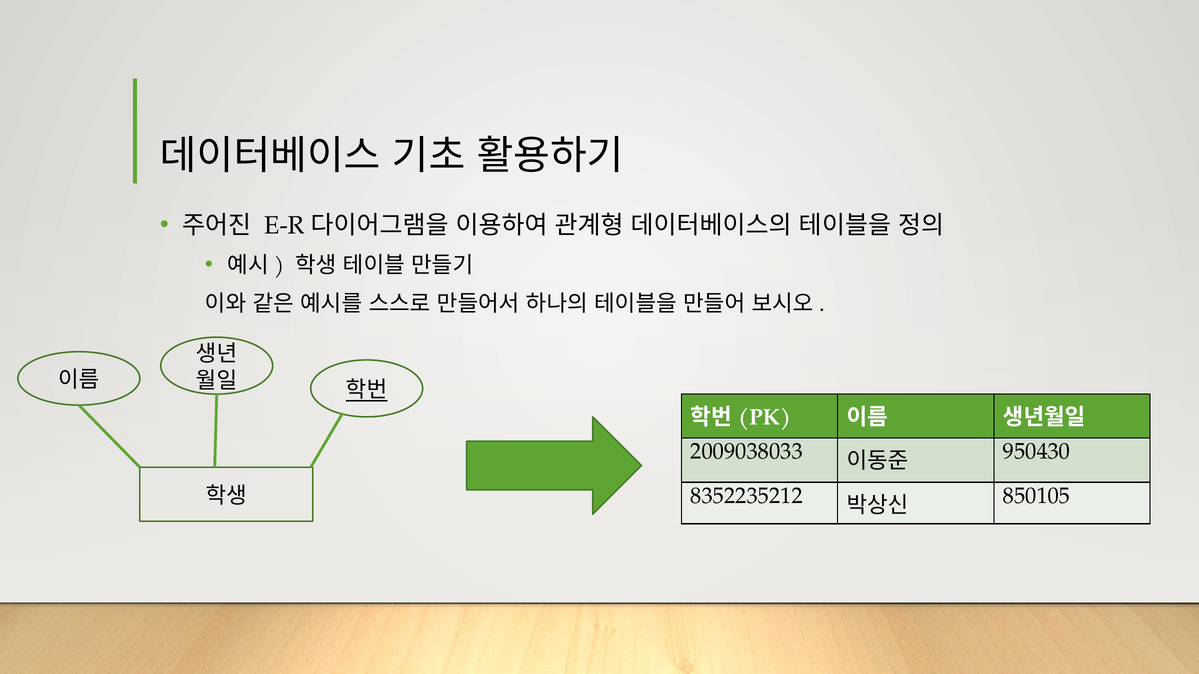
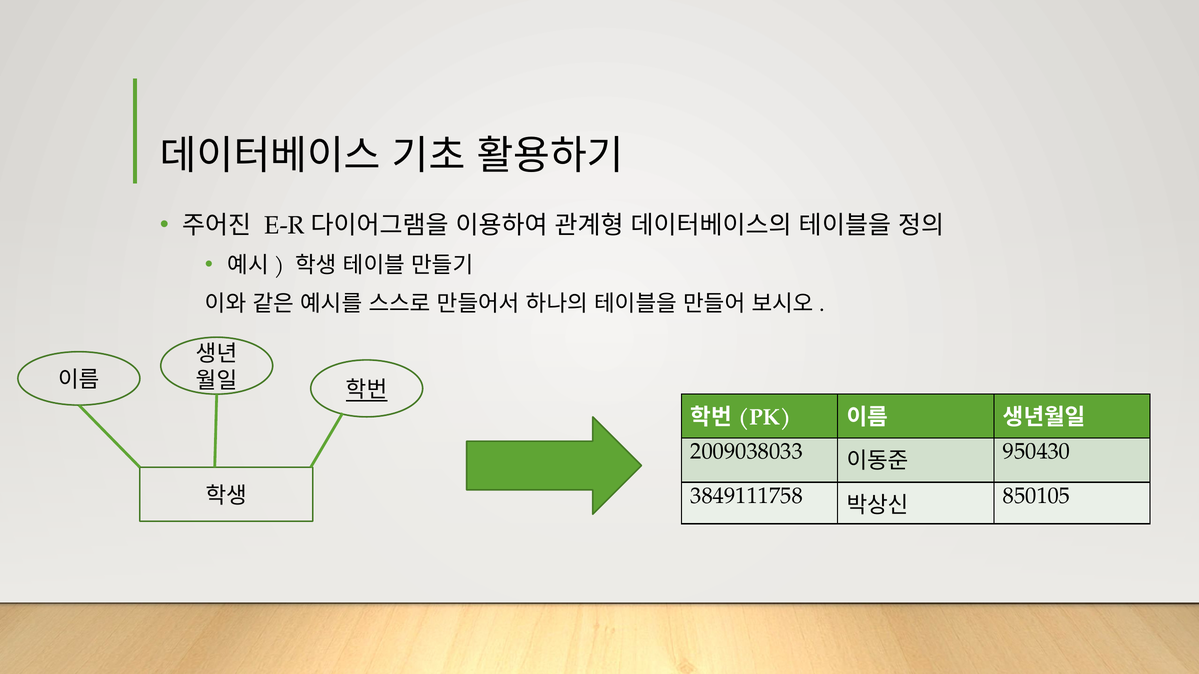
8352235212: 8352235212 -> 3849111758 (747, 496)
